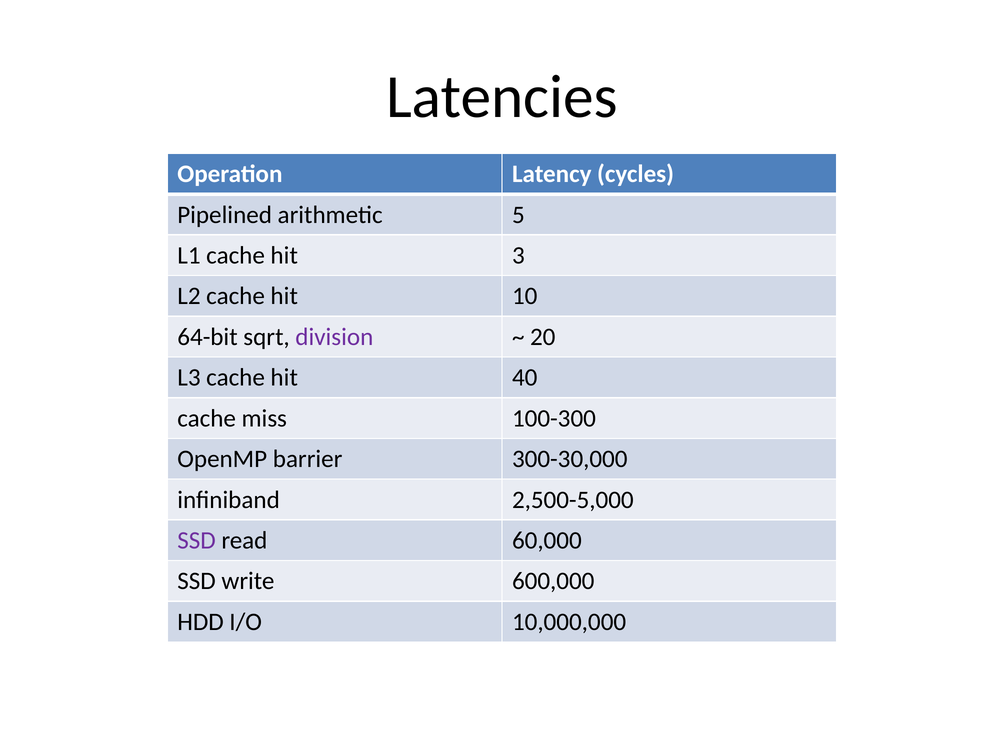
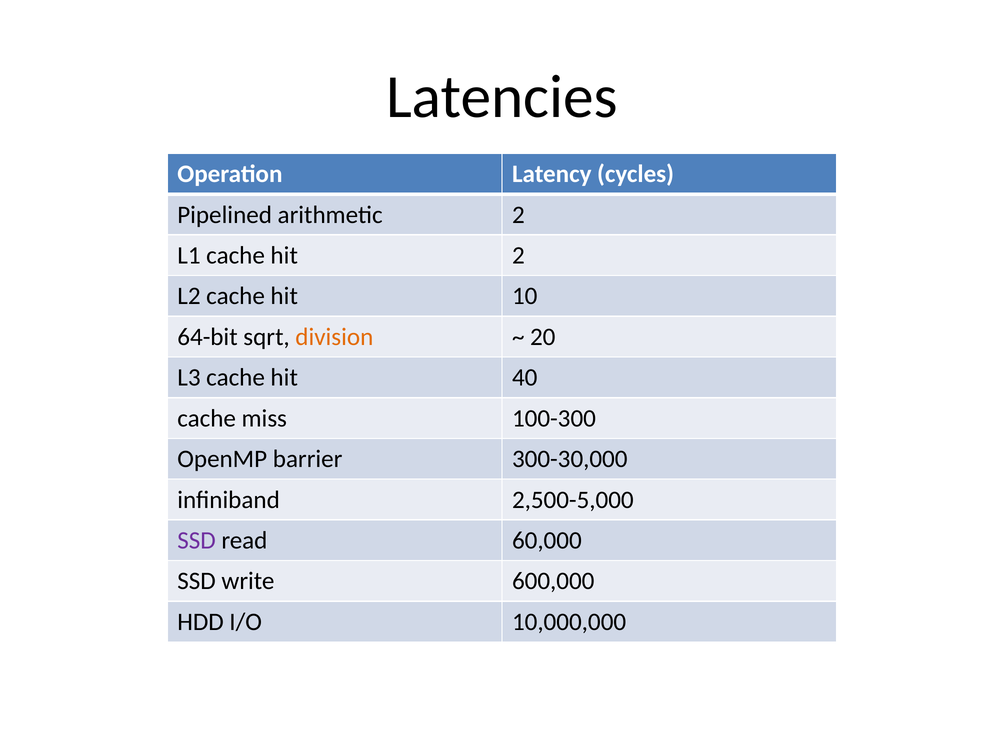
arithmetic 5: 5 -> 2 (518, 215)
hit 3: 3 -> 2 (518, 255)
division colour: purple -> orange (334, 337)
